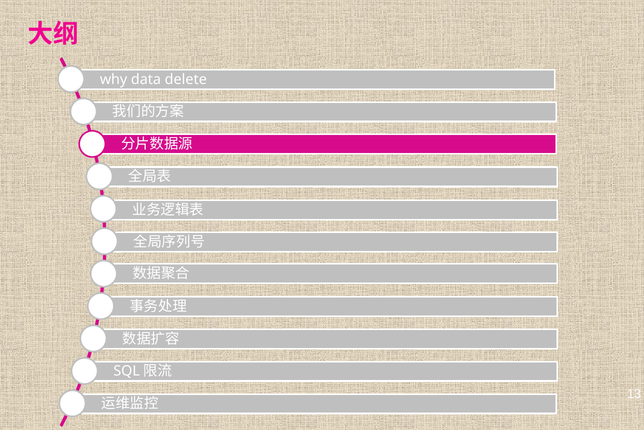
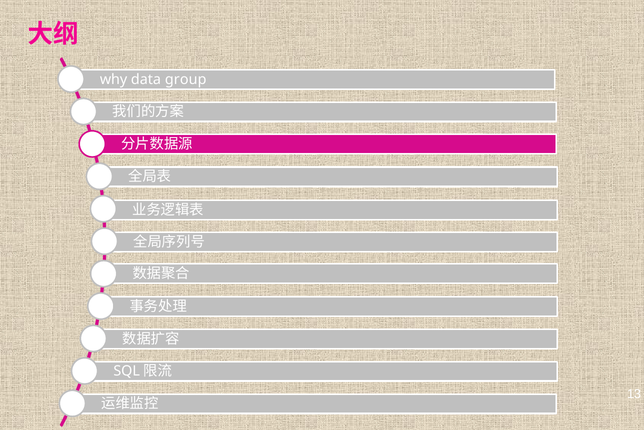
delete: delete -> group (186, 79)
